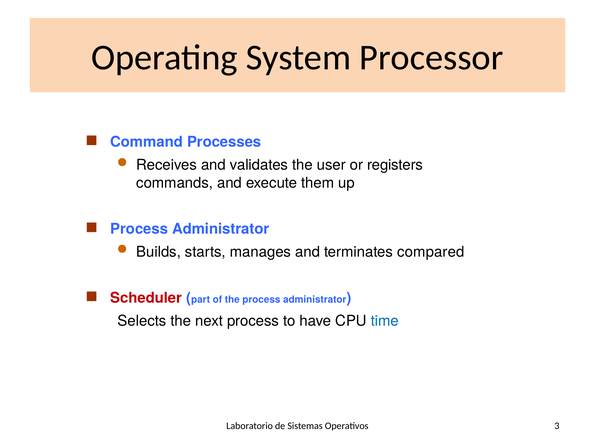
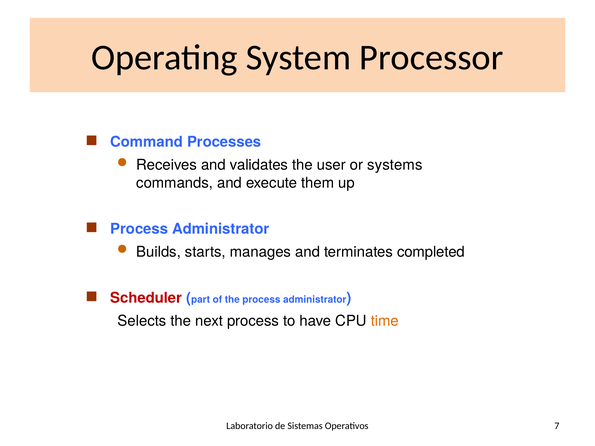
registers: registers -> systems (395, 165)
compared: compared -> completed (431, 252)
time colour: blue -> orange (385, 321)
3: 3 -> 7 (557, 426)
